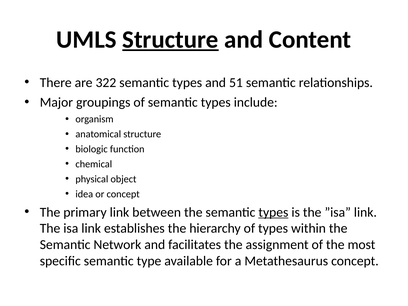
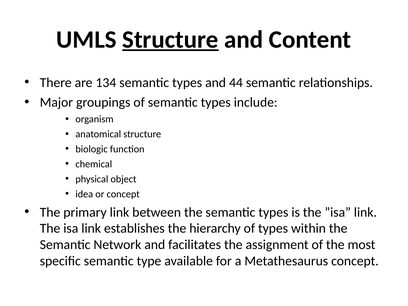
322: 322 -> 134 (106, 83)
51: 51 -> 44 (236, 83)
types underline: present -> none (273, 212)
